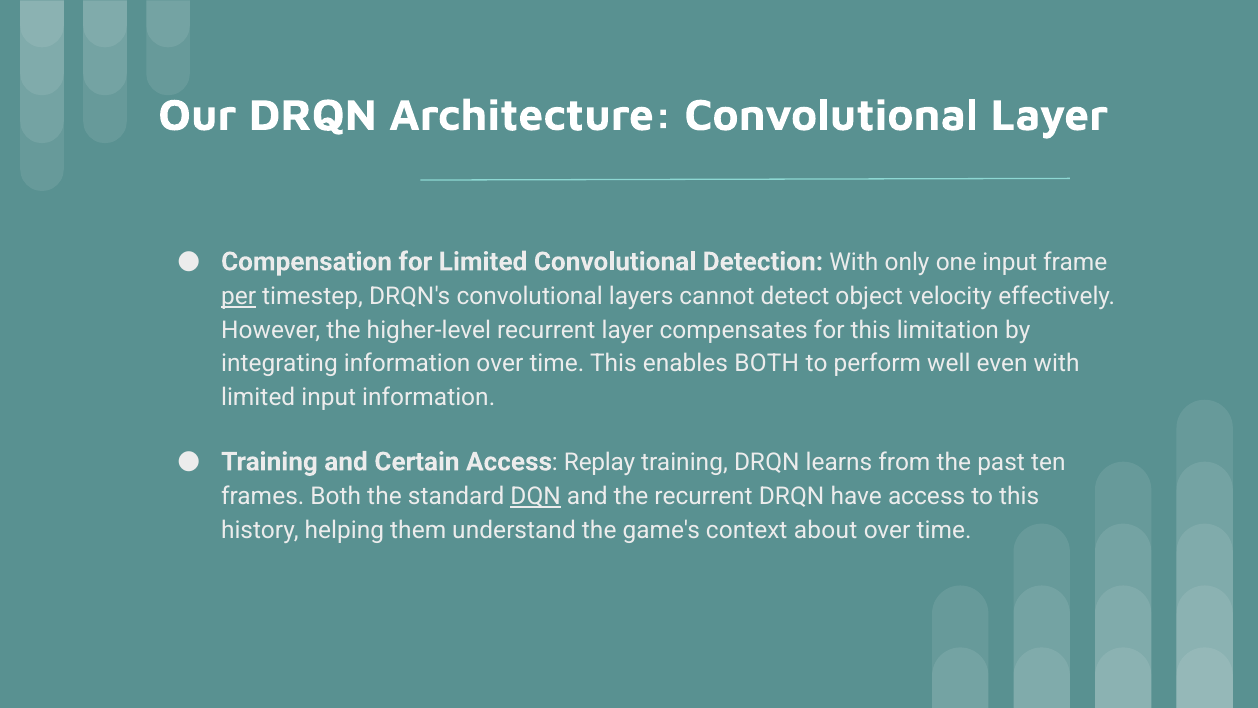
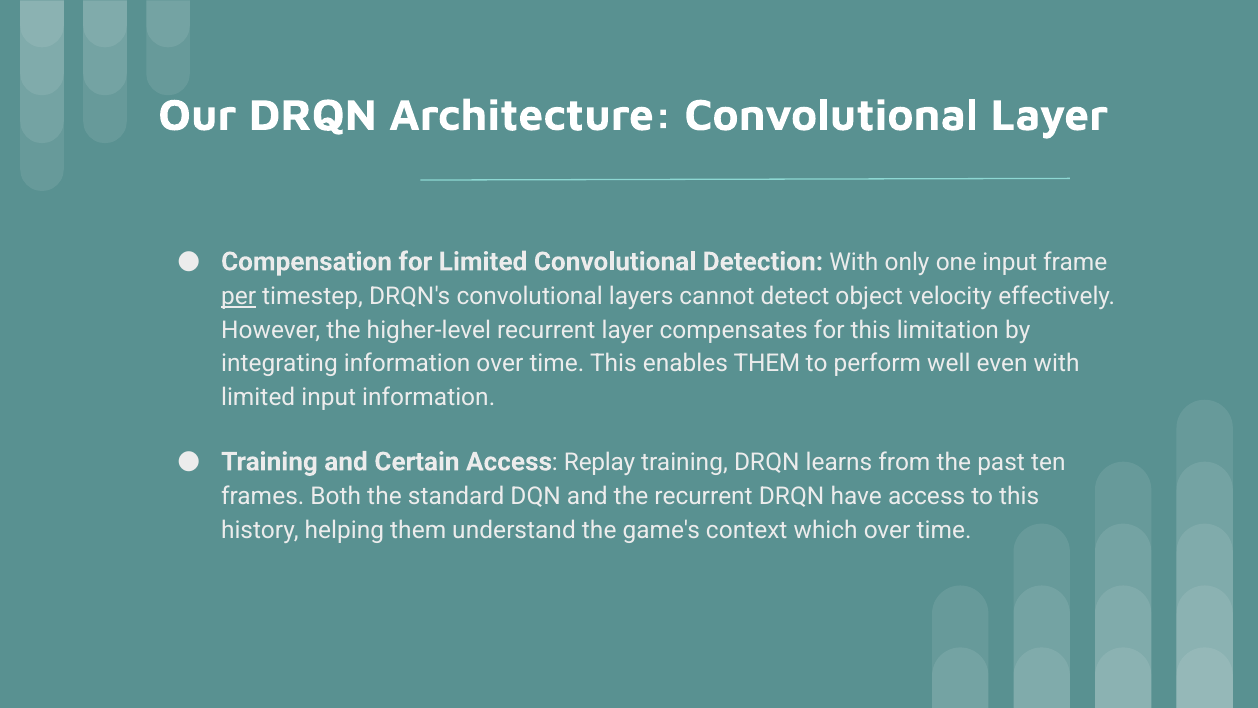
enables BOTH: BOTH -> THEM (767, 364)
DQN underline: present -> none (536, 496)
about: about -> which (826, 530)
